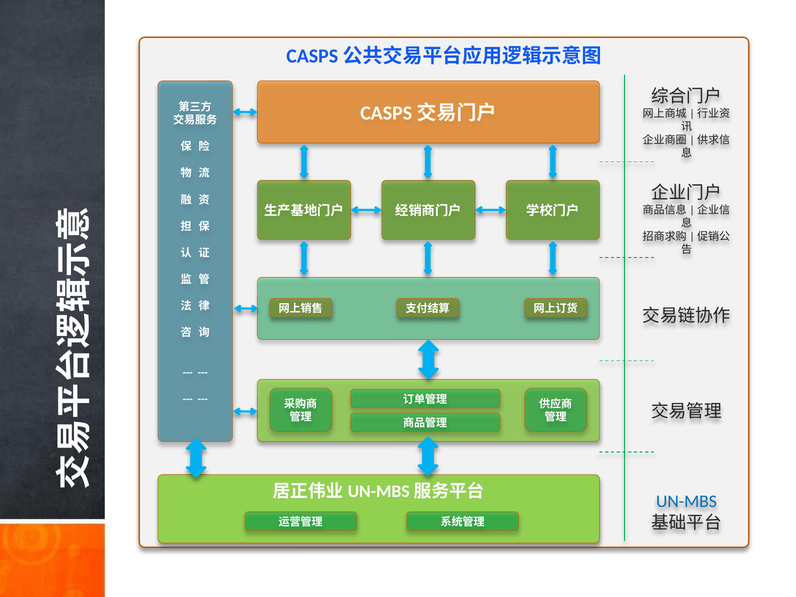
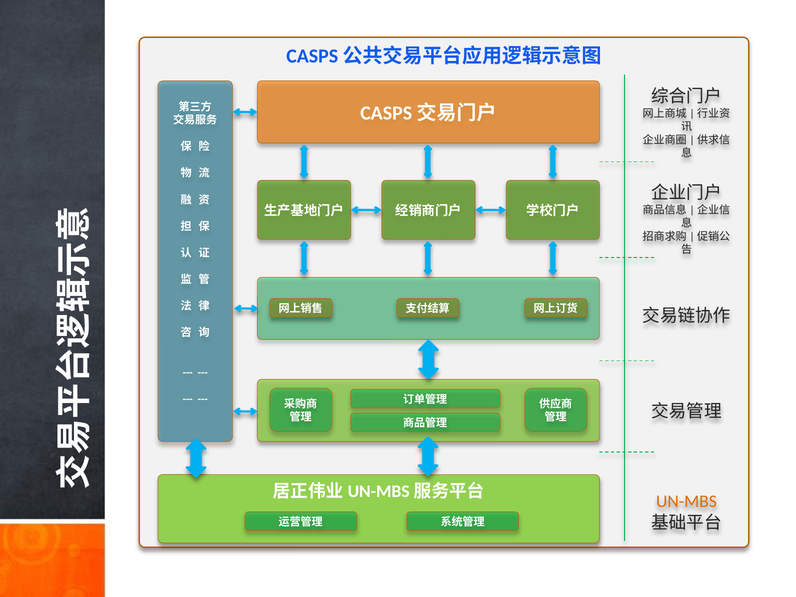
UN-MBS colour: blue -> orange (686, 502)
